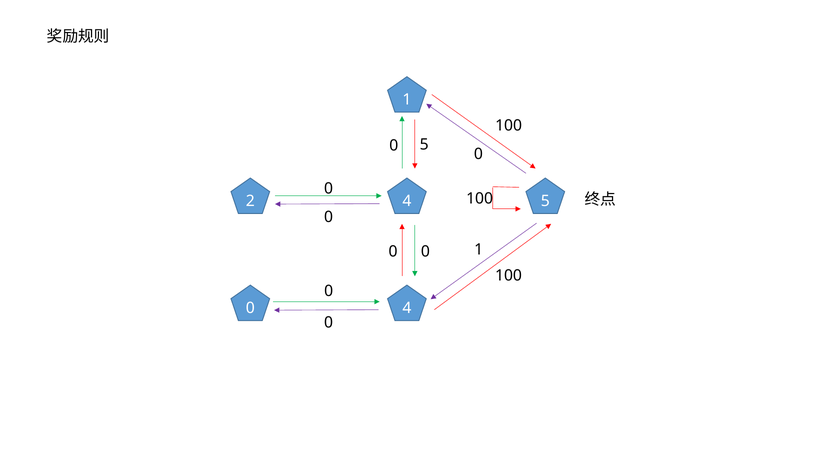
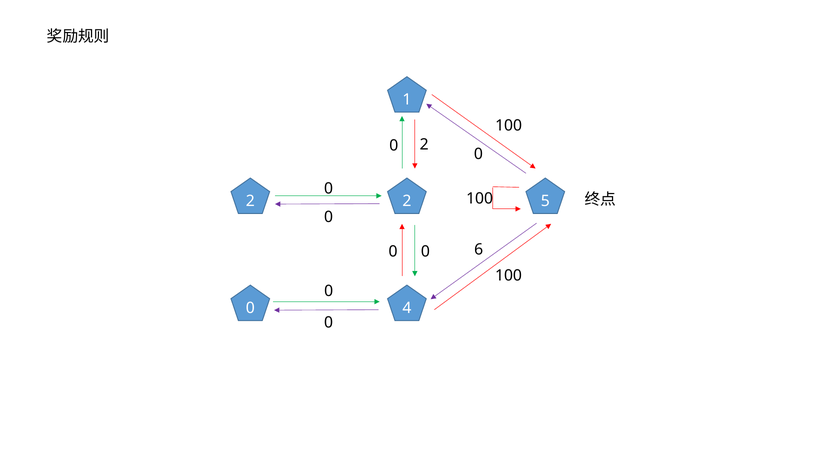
0 5: 5 -> 2 (424, 145)
2 4: 4 -> 2 (407, 201)
0 1: 1 -> 6 (479, 249)
